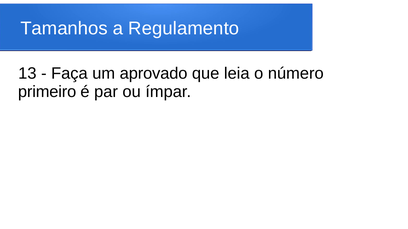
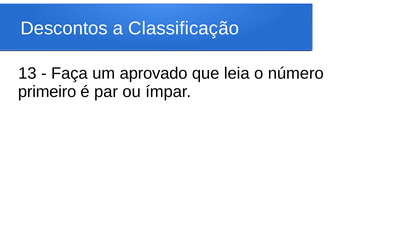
Tamanhos: Tamanhos -> Descontos (64, 28)
Regulamento: Regulamento -> Classificação (184, 28)
